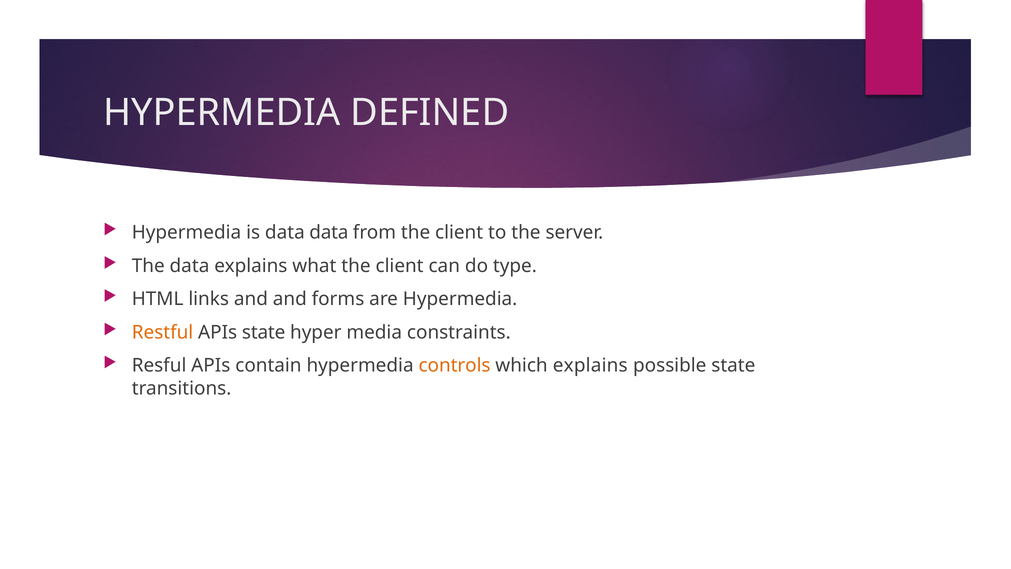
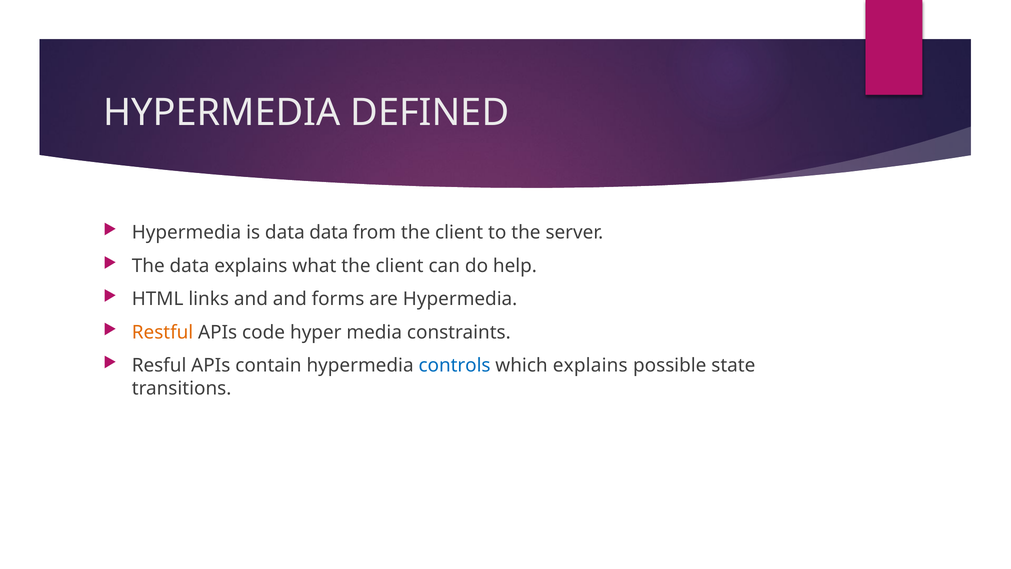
type: type -> help (515, 266)
APIs state: state -> code (264, 332)
controls colour: orange -> blue (455, 366)
